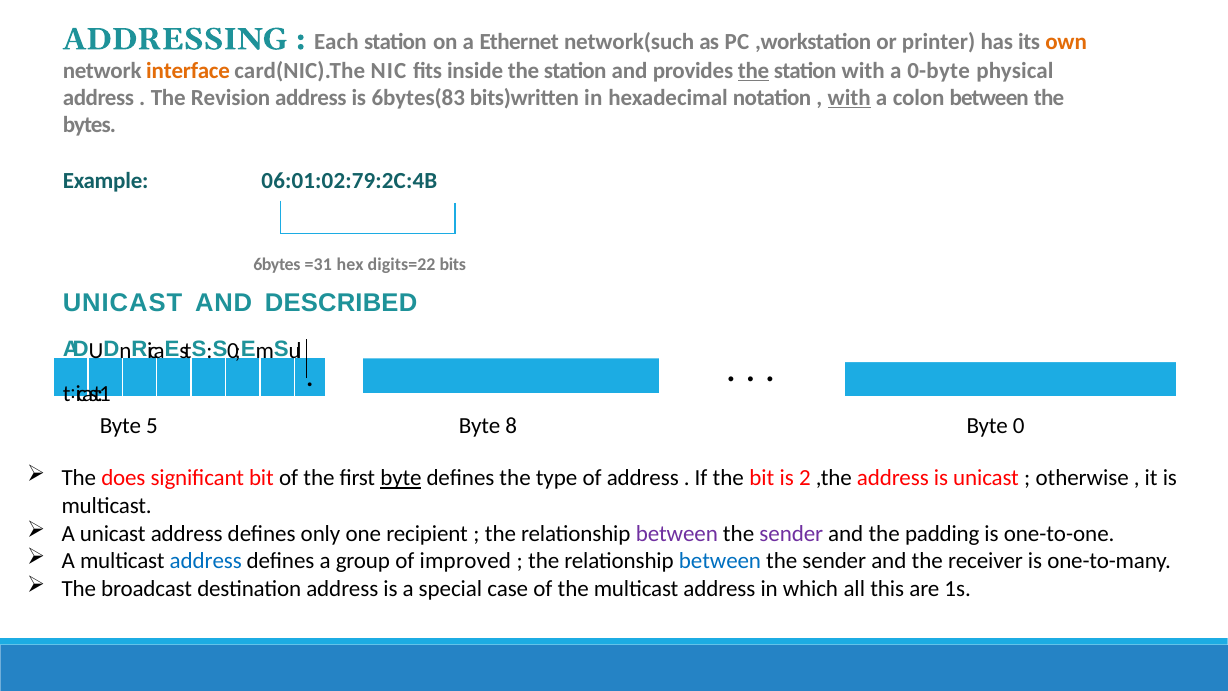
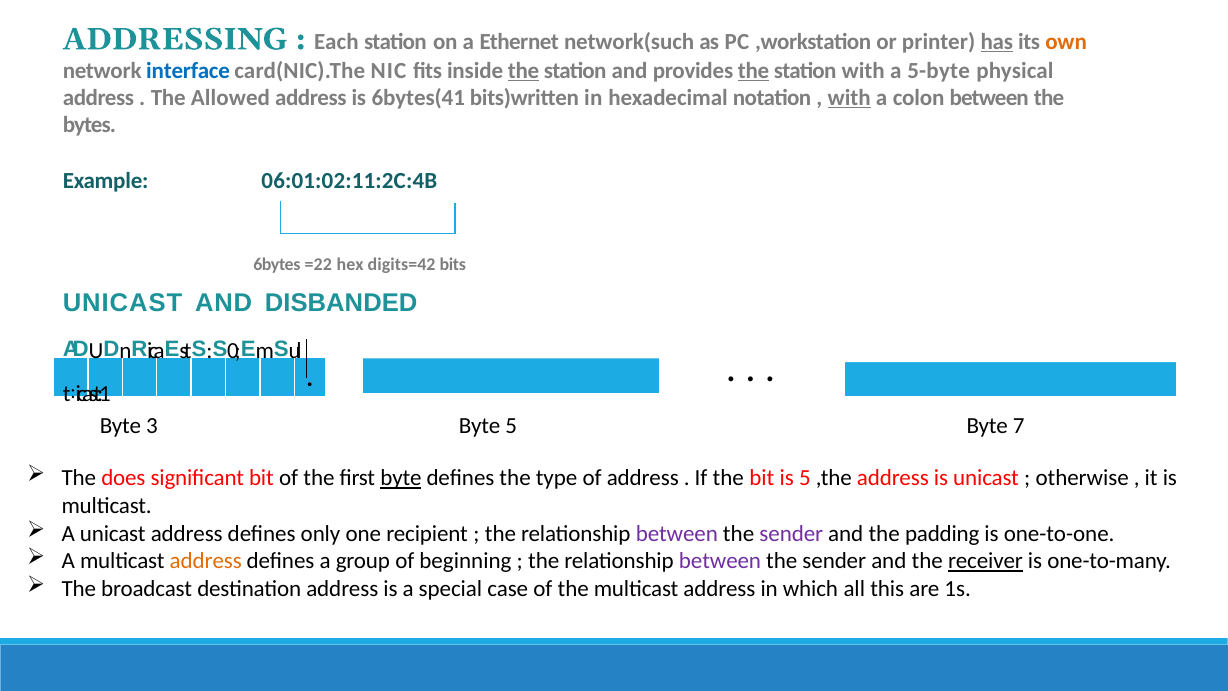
has underline: none -> present (997, 42)
interface colour: orange -> blue (188, 71)
the underline: none -> present (523, 71)
0-byte: 0-byte -> 5-byte (939, 71)
Revision: Revision -> Allowed (230, 98)
6bytes(83: 6bytes(83 -> 6bytes(41 (418, 98)
06:01:02:79:2C:4B: 06:01:02:79:2C:4B -> 06:01:02:11:2C:4B (349, 181)
=31: =31 -> =22 (318, 264)
digits=22: digits=22 -> digits=42 (402, 264)
DESCRIBED: DESCRIBED -> DISBANDED (341, 303)
5: 5 -> 3 (152, 425)
Byte 8: 8 -> 5 (511, 425)
Byte 0: 0 -> 7 (1019, 425)
is 2: 2 -> 5 (805, 478)
address colour: blue -> orange (206, 561)
improved: improved -> beginning (465, 561)
between colour: blue -> purple (720, 561)
receiver underline: none -> present (985, 561)
